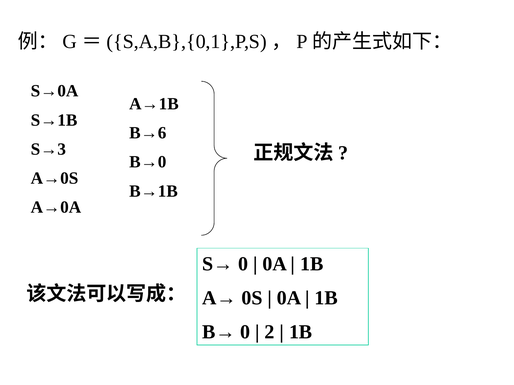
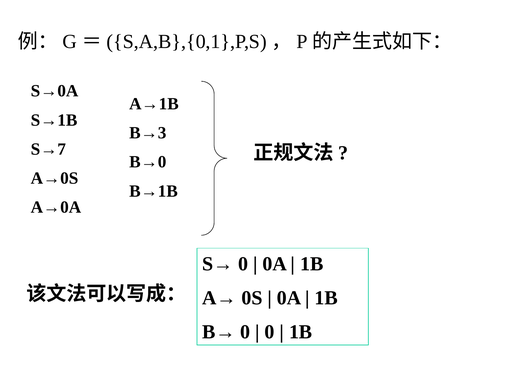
B→6: B→6 -> B→3 (148, 133)
S→3: S→3 -> S→7 (48, 149)
2: 2 -> 0 (270, 332)
